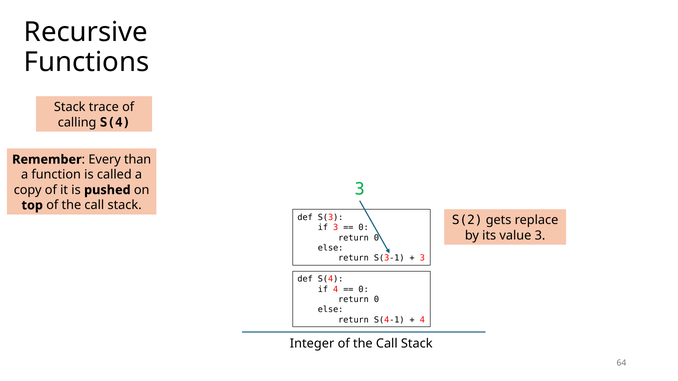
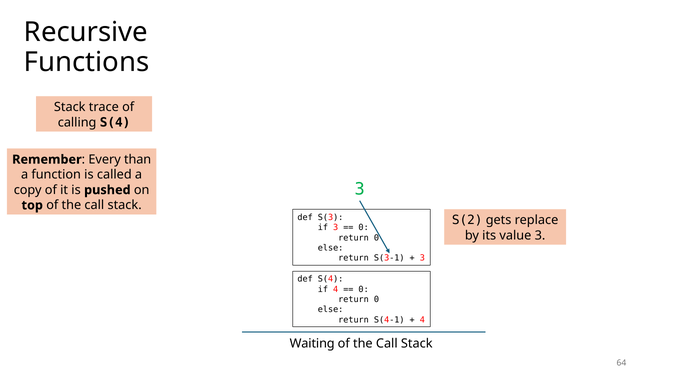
Integer: Integer -> Waiting (312, 344)
